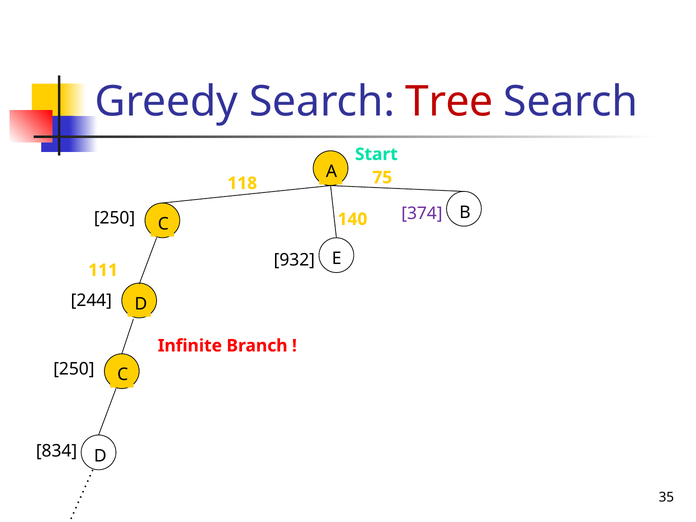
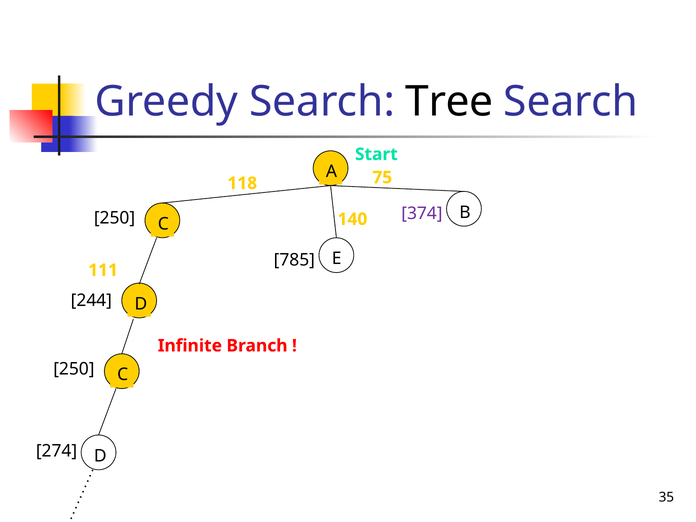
Tree colour: red -> black (449, 102)
932: 932 -> 785 (294, 260)
834: 834 -> 274 (57, 451)
